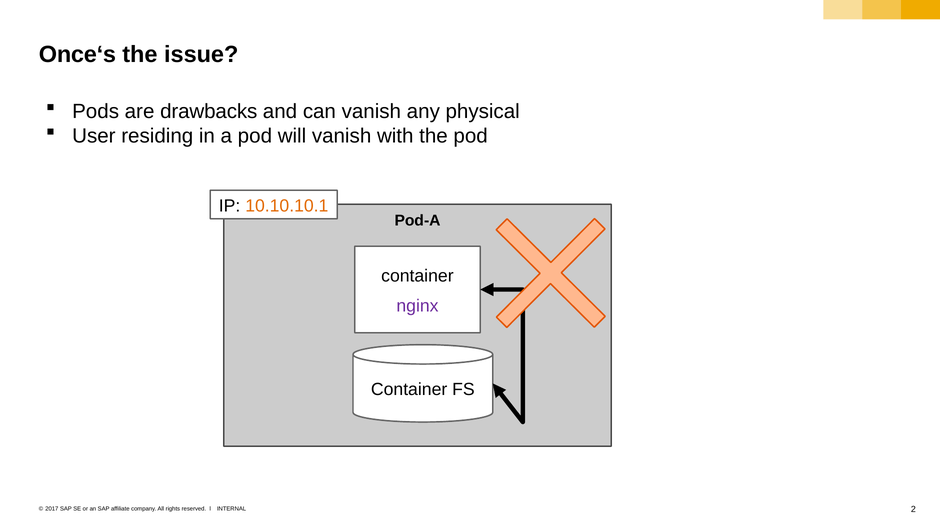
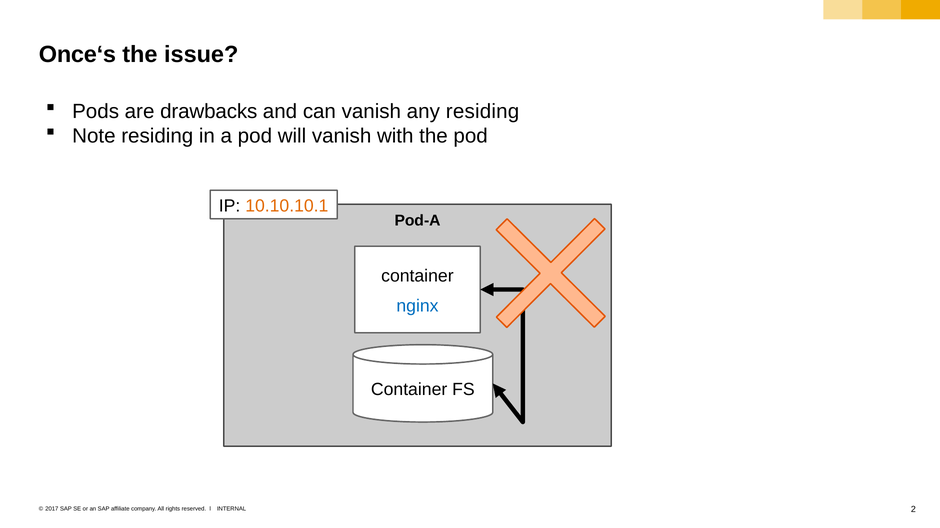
any physical: physical -> residing (483, 112)
User: User -> Note (94, 136)
nginx colour: purple -> blue (417, 306)
